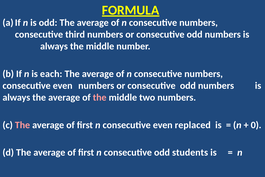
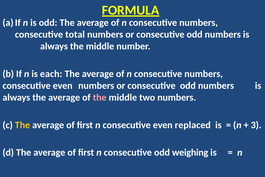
third: third -> total (75, 34)
The colour: pink -> yellow (22, 125)
0: 0 -> 3 (256, 125)
students: students -> weighing (190, 152)
